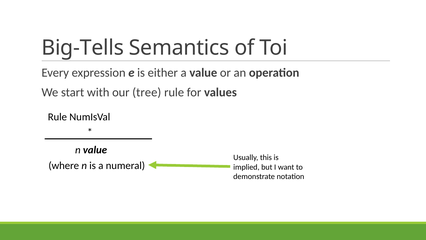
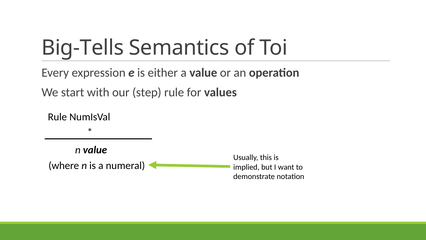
tree: tree -> step (147, 92)
